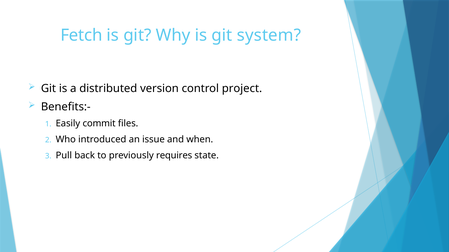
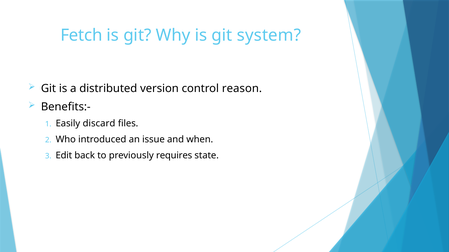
project: project -> reason (242, 89)
commit: commit -> discard (99, 124)
Pull: Pull -> Edit (64, 156)
